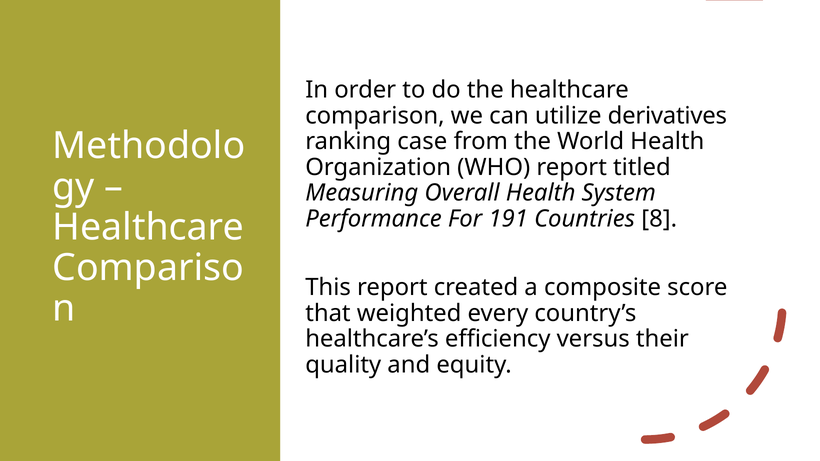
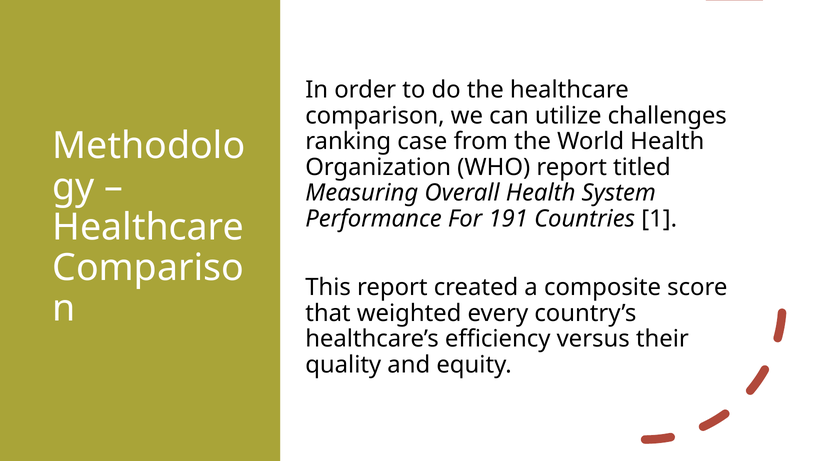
derivatives: derivatives -> challenges (667, 116)
8: 8 -> 1 (659, 219)
